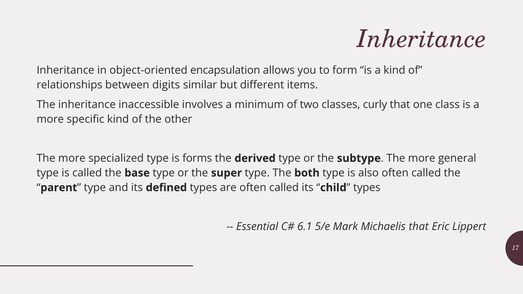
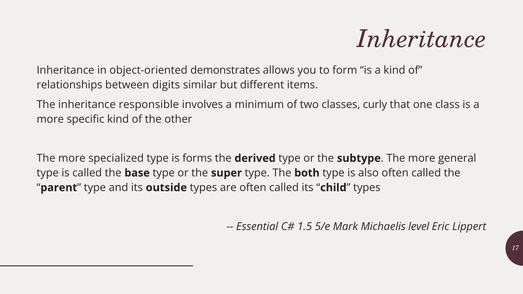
encapsulation: encapsulation -> demonstrates (225, 70)
inaccessible: inaccessible -> responsible (149, 105)
defined: defined -> outside (166, 188)
6.1: 6.1 -> 1.5 (305, 227)
Michaelis that: that -> level (419, 227)
